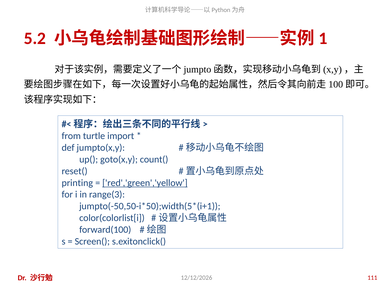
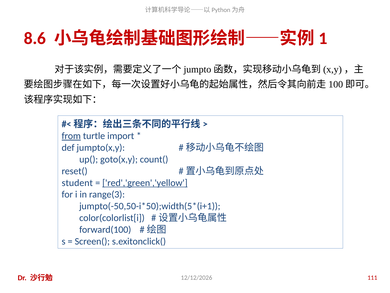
5.2: 5.2 -> 8.6 (35, 38)
from underline: none -> present (71, 136)
printing: printing -> student (77, 182)
